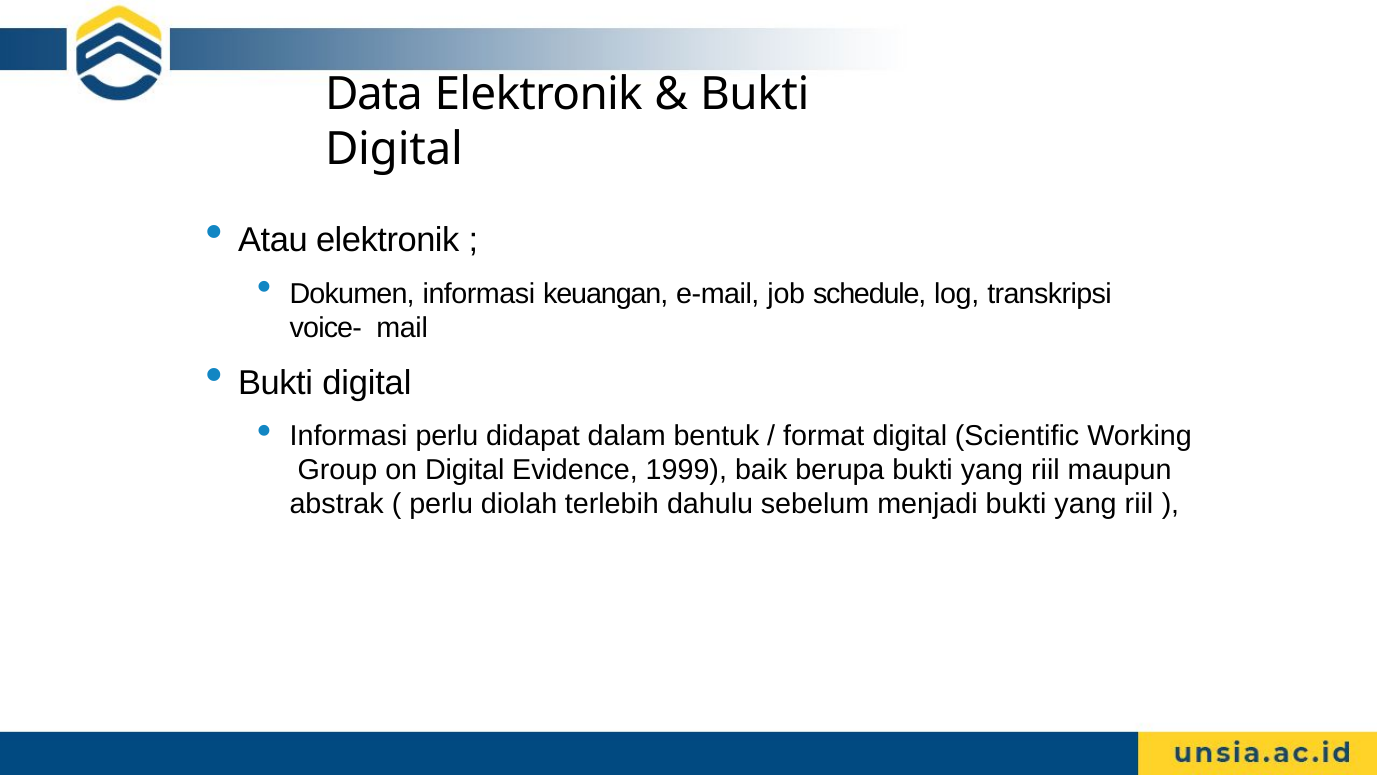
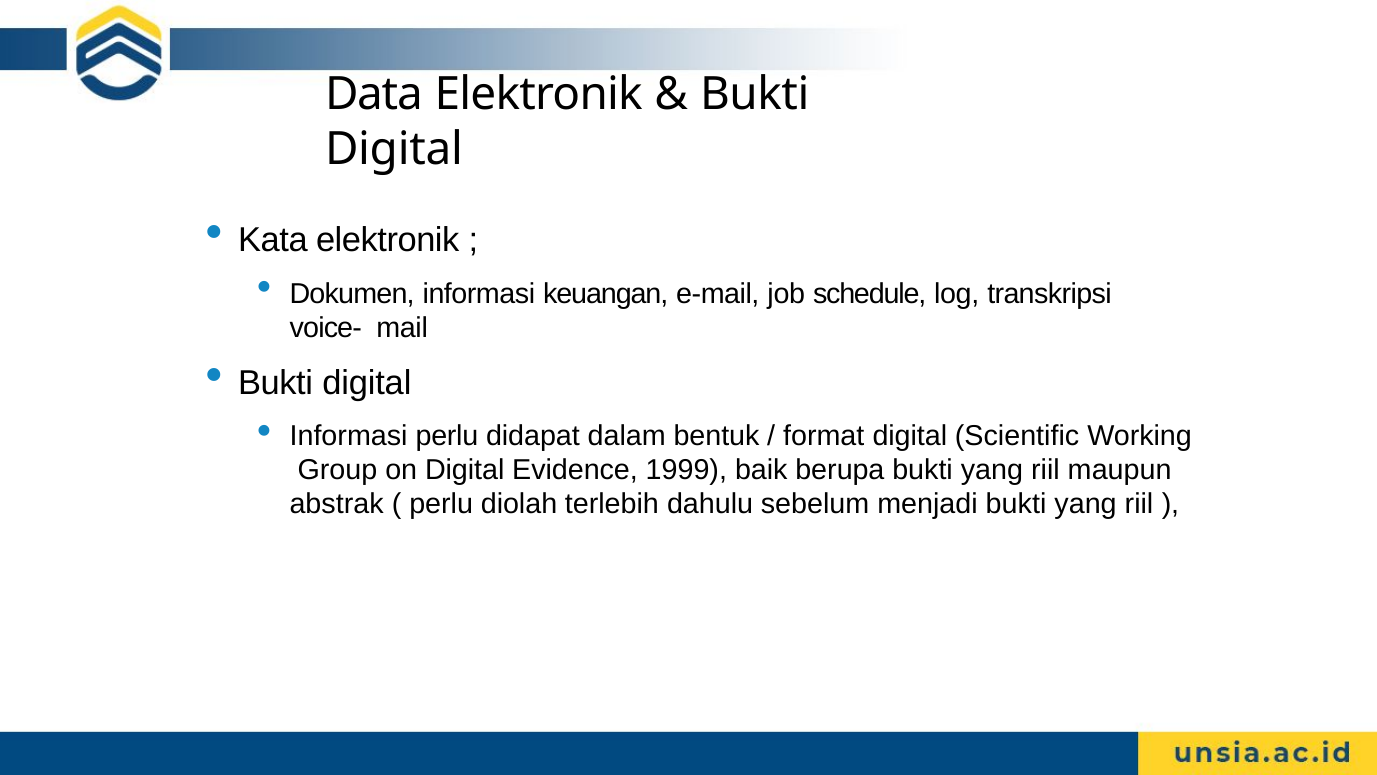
Atau: Atau -> Kata (273, 240)
